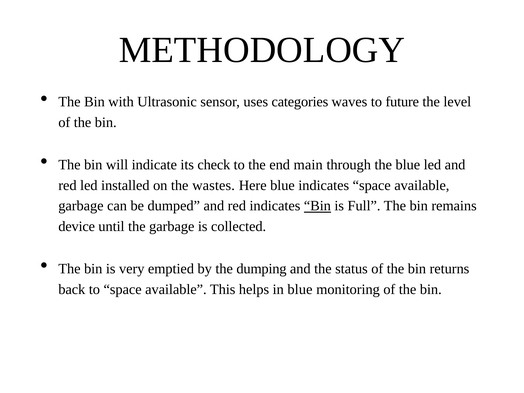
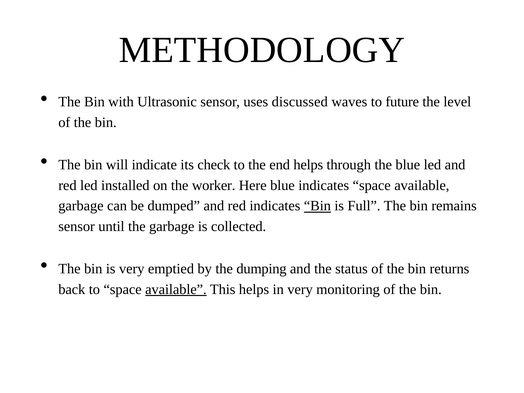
categories: categories -> discussed (300, 102)
end main: main -> helps (308, 165)
wastes: wastes -> worker (214, 185)
device: device -> sensor (77, 227)
available underline: none -> present (176, 289)
in blue: blue -> very (300, 289)
